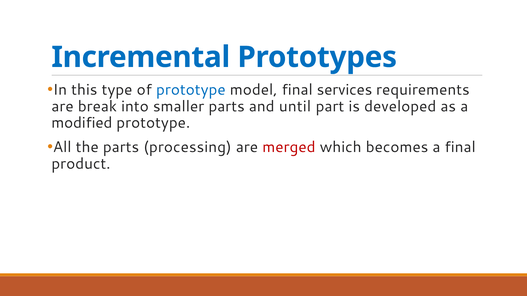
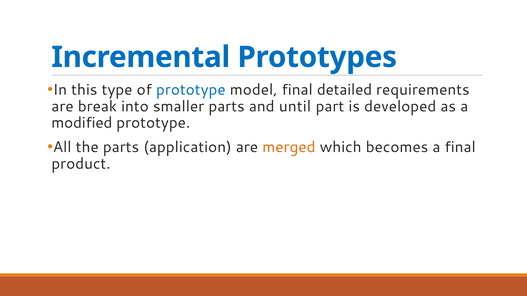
services: services -> detailed (345, 90)
processing: processing -> application (188, 147)
merged colour: red -> orange (289, 147)
